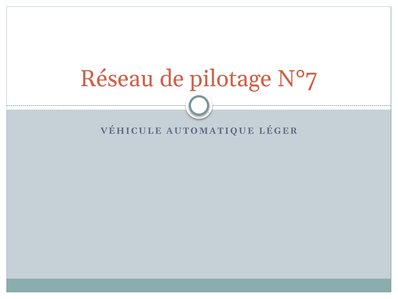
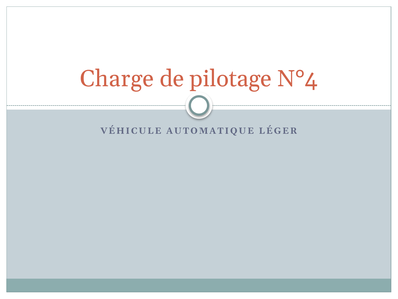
Réseau: Réseau -> Charge (117, 79)
N°7: N°7 -> N°4 (298, 79)
